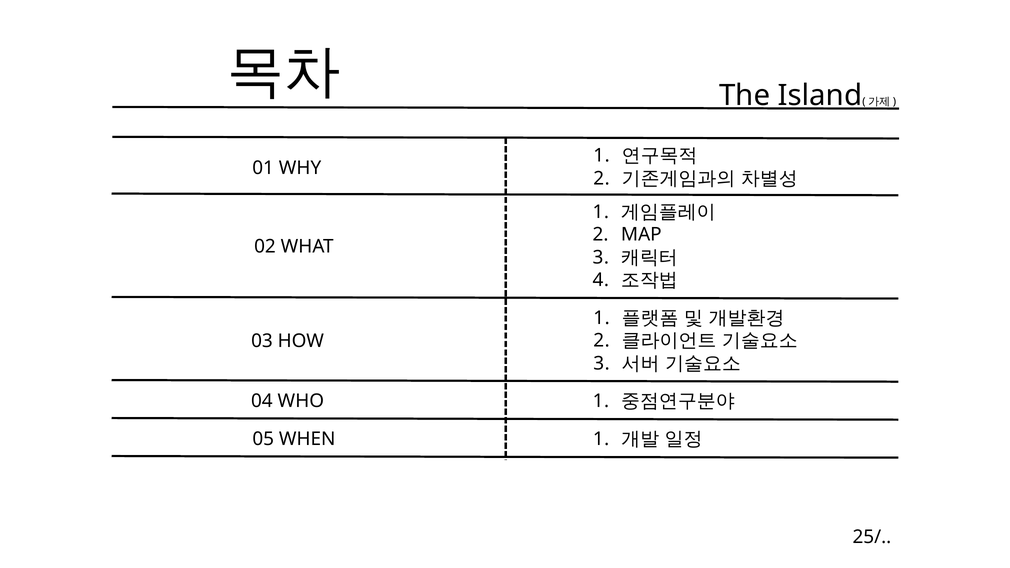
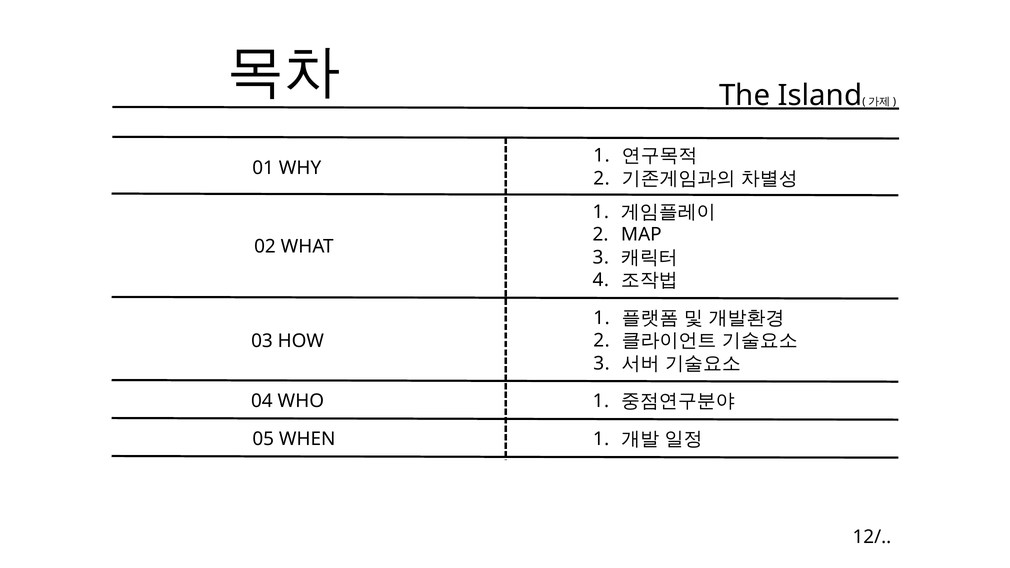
25/: 25/ -> 12/ (872, 537)
